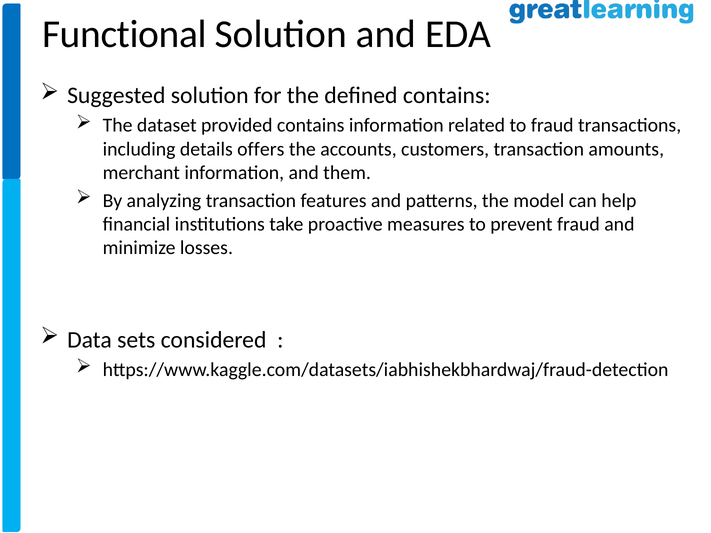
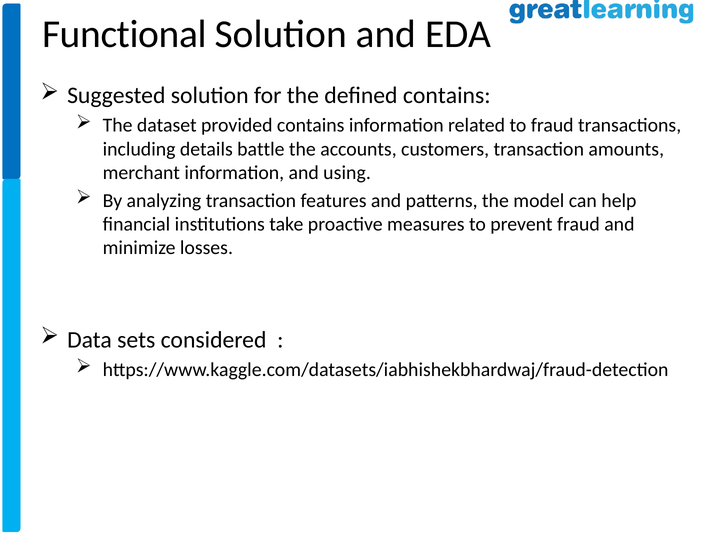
offers: offers -> battle (261, 149)
them: them -> using (347, 173)
